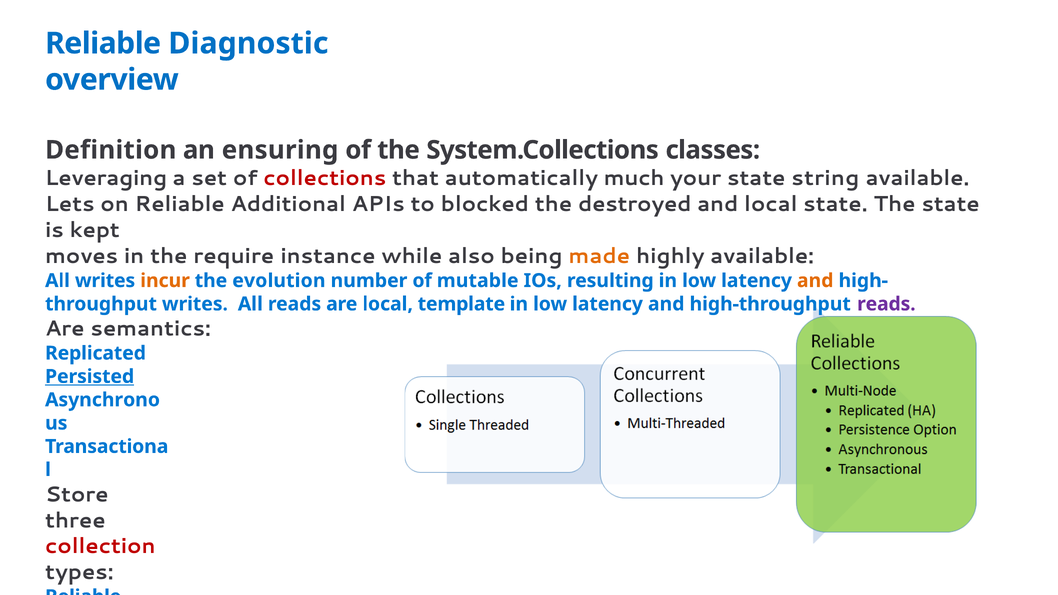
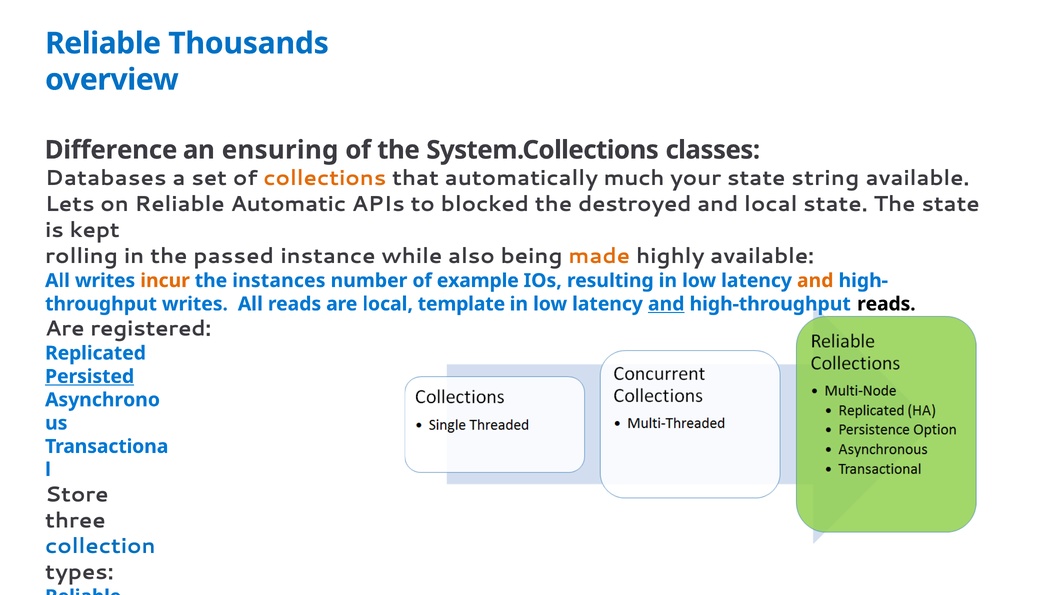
Diagnostic: Diagnostic -> Thousands (249, 43)
Definition: Definition -> Difference (111, 150)
Leveraging: Leveraging -> Databases (106, 178)
collections colour: red -> orange (325, 178)
Additional: Additional -> Automatic (288, 204)
moves: moves -> rolling (81, 256)
require: require -> passed (234, 256)
evolution: evolution -> instances (279, 281)
mutable: mutable -> example (478, 281)
and underline: none -> present (666, 304)
reads colour: purple -> black (886, 304)
semantics: semantics -> registered (151, 329)
collection colour: red -> blue (100, 547)
